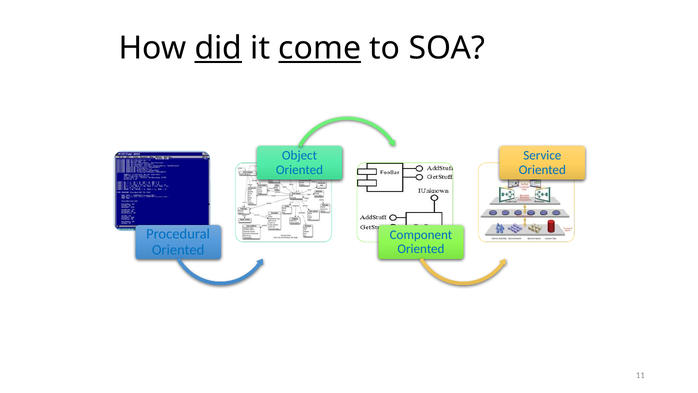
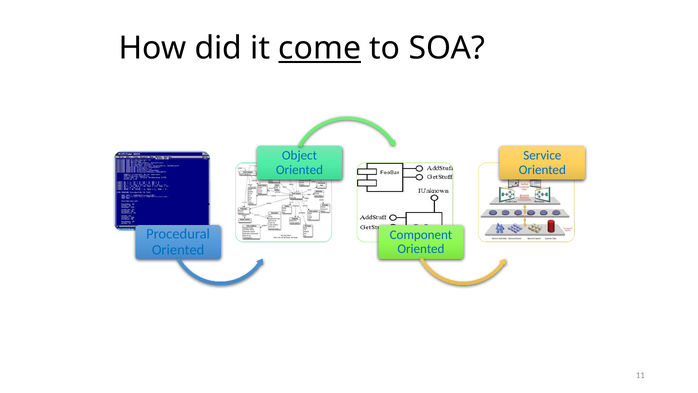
did underline: present -> none (218, 48)
